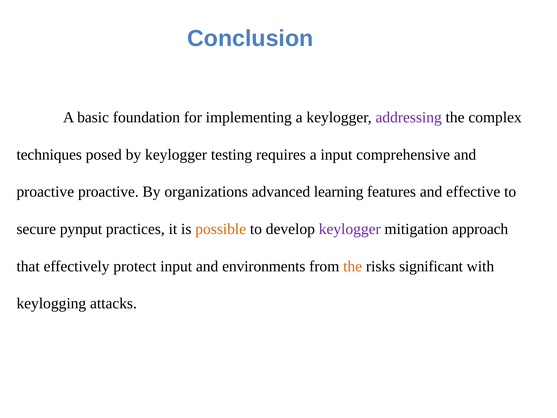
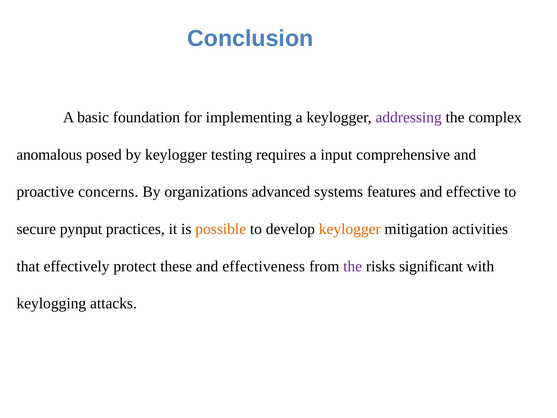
techniques: techniques -> anomalous (49, 154)
proactive proactive: proactive -> concerns (108, 192)
learning: learning -> systems (339, 192)
keylogger colour: purple -> orange (350, 229)
approach: approach -> activities (480, 229)
protect input: input -> these (176, 266)
environments: environments -> effectiveness (264, 266)
the colour: orange -> purple (353, 266)
